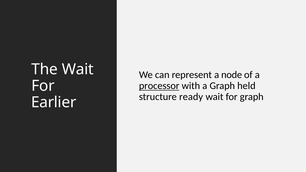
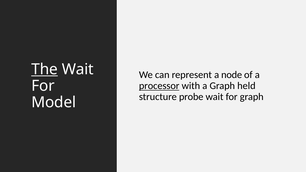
The underline: none -> present (45, 69)
ready: ready -> probe (191, 97)
Earlier: Earlier -> Model (54, 102)
